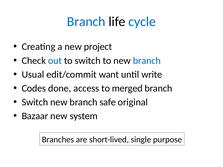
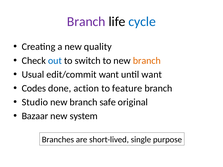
Branch colour: blue -> purple (86, 22)
project: project -> quality (98, 47)
branch colour: blue -> orange (147, 61)
until write: write -> want (152, 75)
access: access -> action (86, 88)
merged: merged -> feature (127, 88)
Switch: Switch -> Studio (35, 102)
